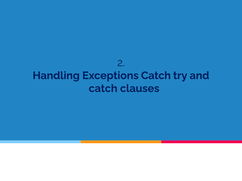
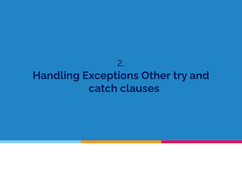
Exceptions Catch: Catch -> Other (156, 76)
